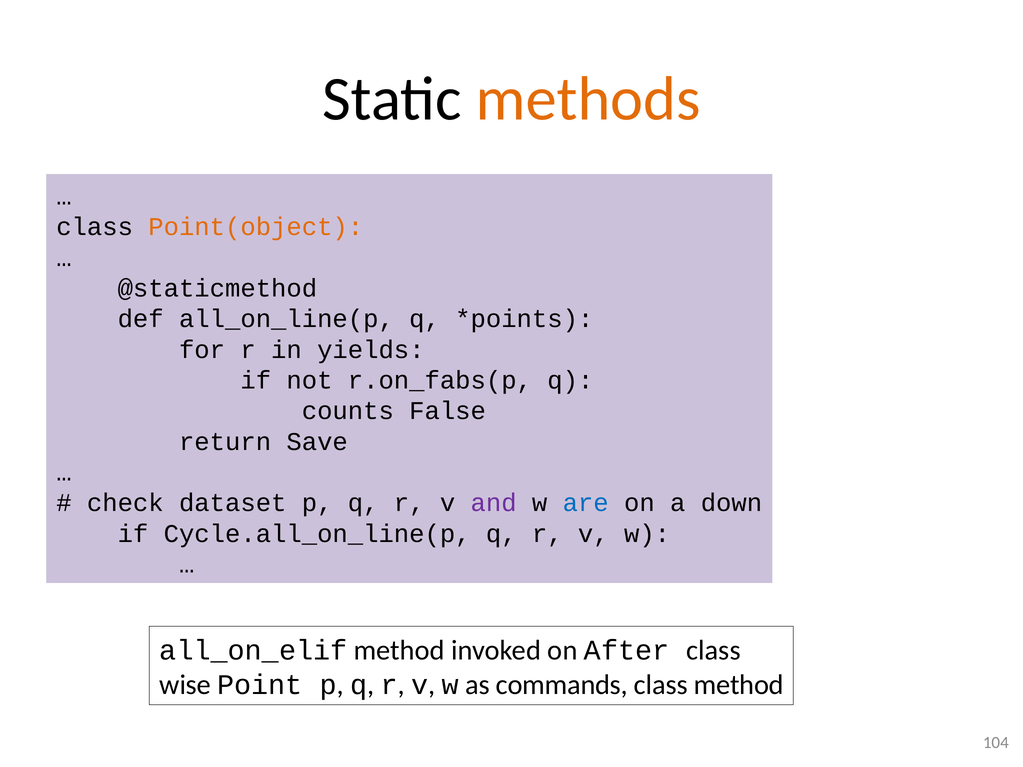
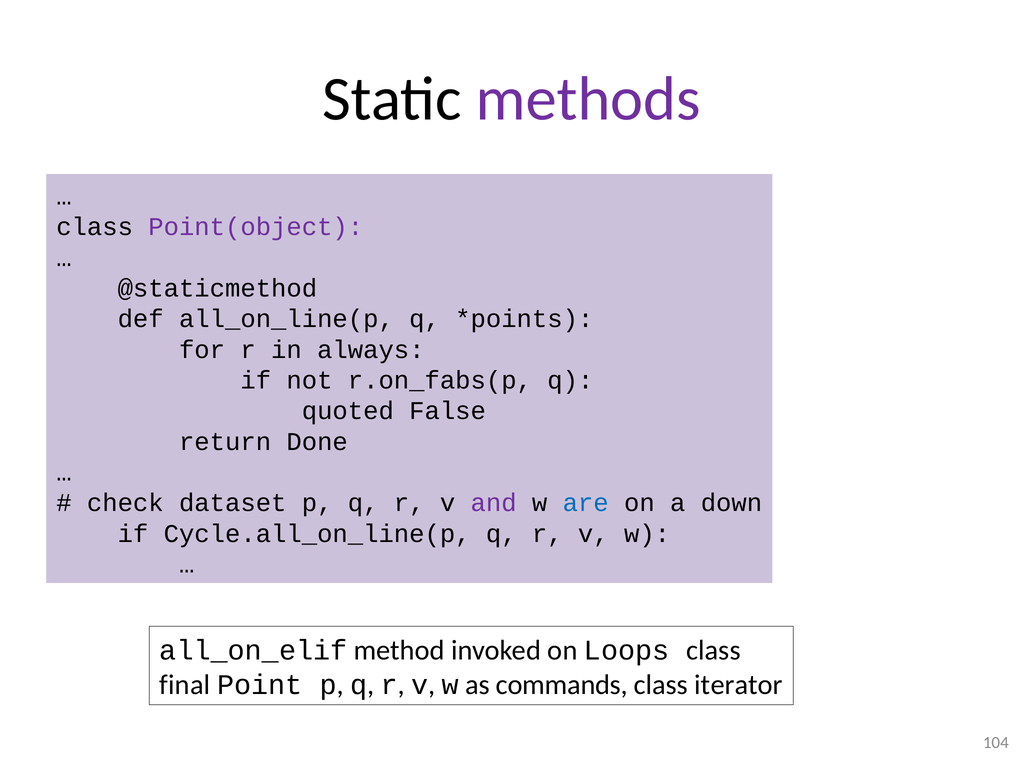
methods colour: orange -> purple (588, 99)
Point(object colour: orange -> purple (256, 227)
yields: yields -> always (371, 350)
counts: counts -> quoted (348, 411)
Save: Save -> Done (317, 442)
After: After -> Loops (627, 651)
wise: wise -> final (185, 685)
class method: method -> iterator (739, 685)
